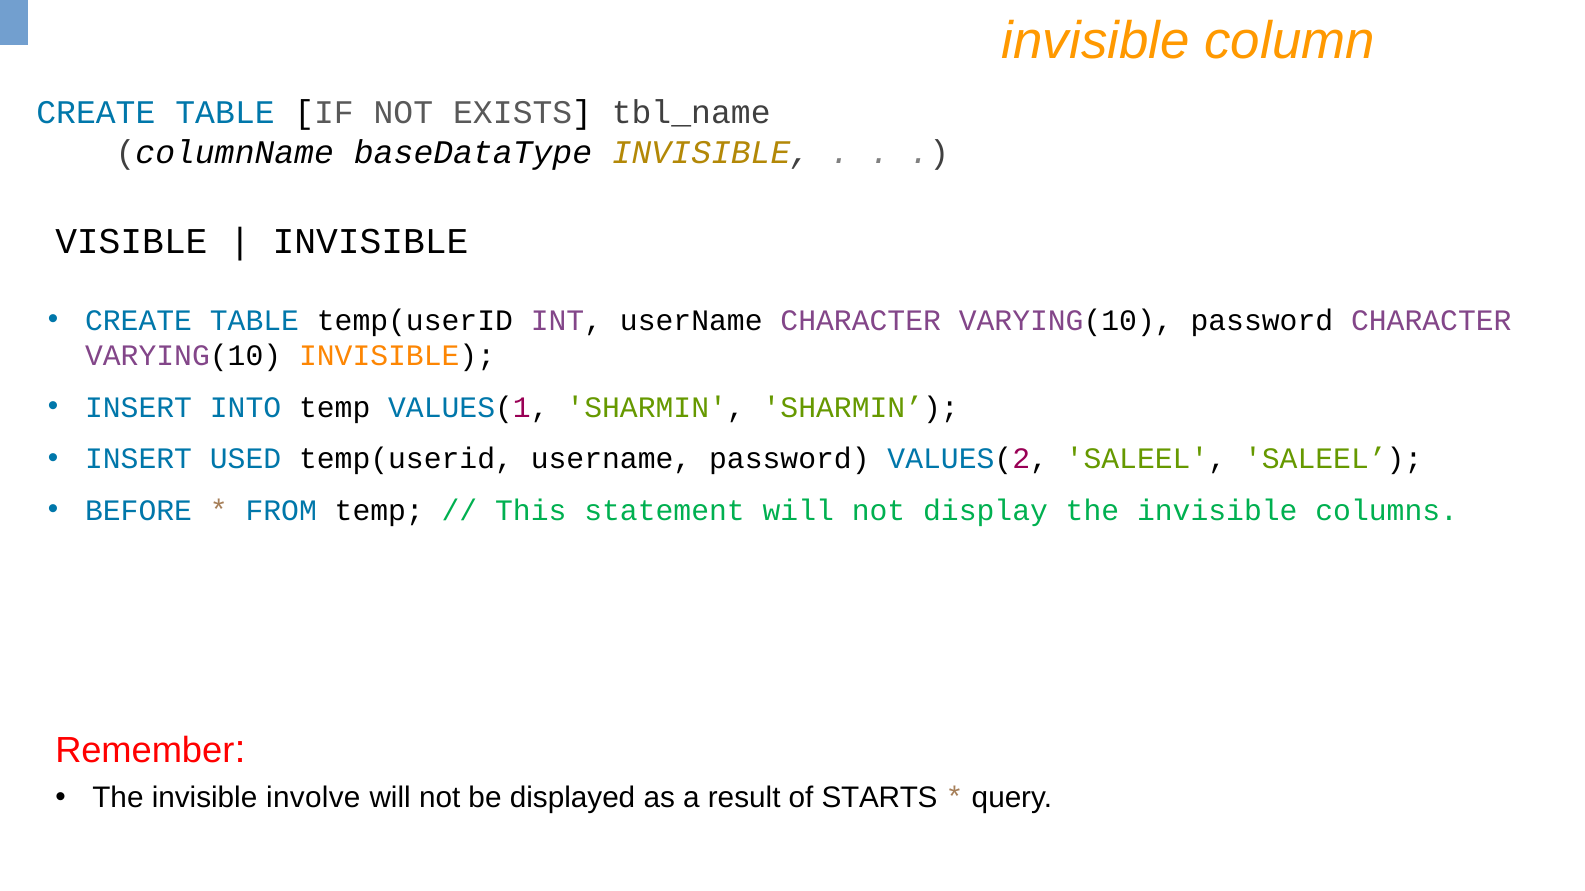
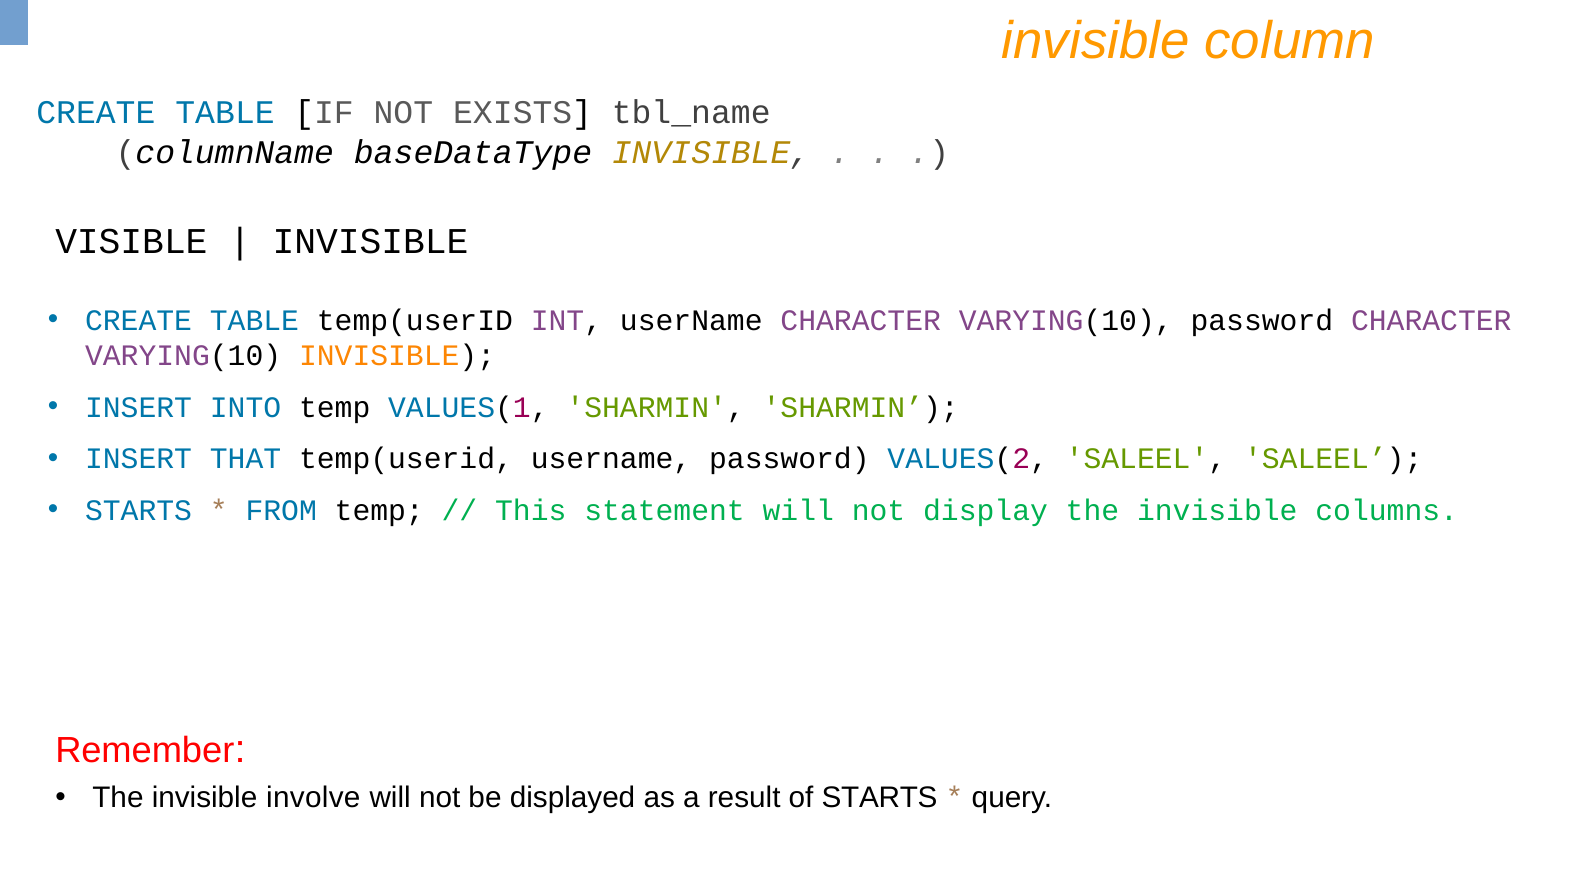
USED: USED -> THAT (246, 459)
BEFORE: BEFORE -> STARTS (139, 511)
